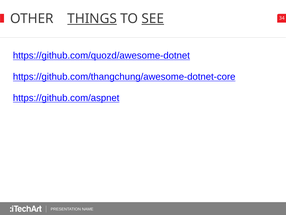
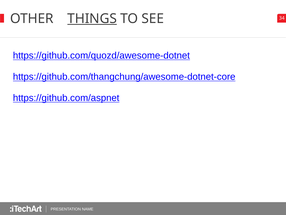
SEE underline: present -> none (153, 19)
